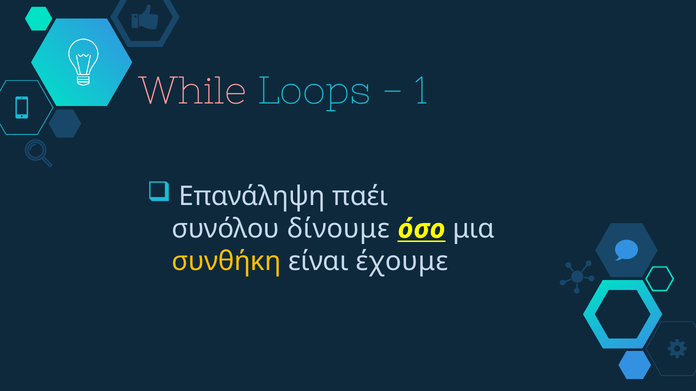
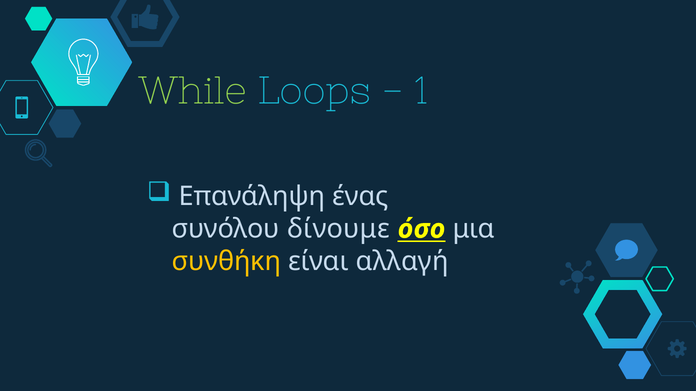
While colour: pink -> light green (193, 91)
παέι: παέι -> ένας (360, 197)
έχουμε: έχουμε -> αλλαγή (402, 262)
